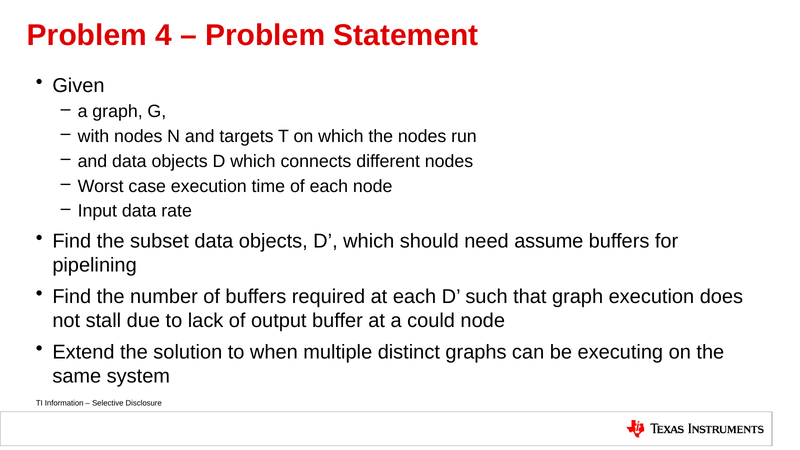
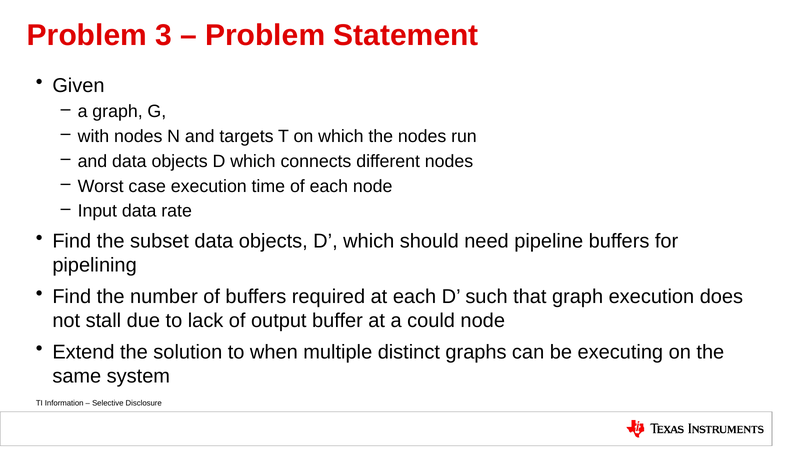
4: 4 -> 3 (164, 35)
assume: assume -> pipeline (549, 241)
